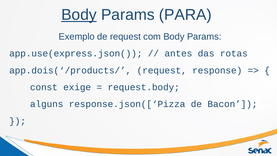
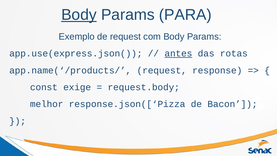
antes underline: none -> present (178, 53)
app.dois(‘/products/: app.dois(‘/products/ -> app.name(‘/products/ (70, 70)
alguns: alguns -> melhor (47, 104)
